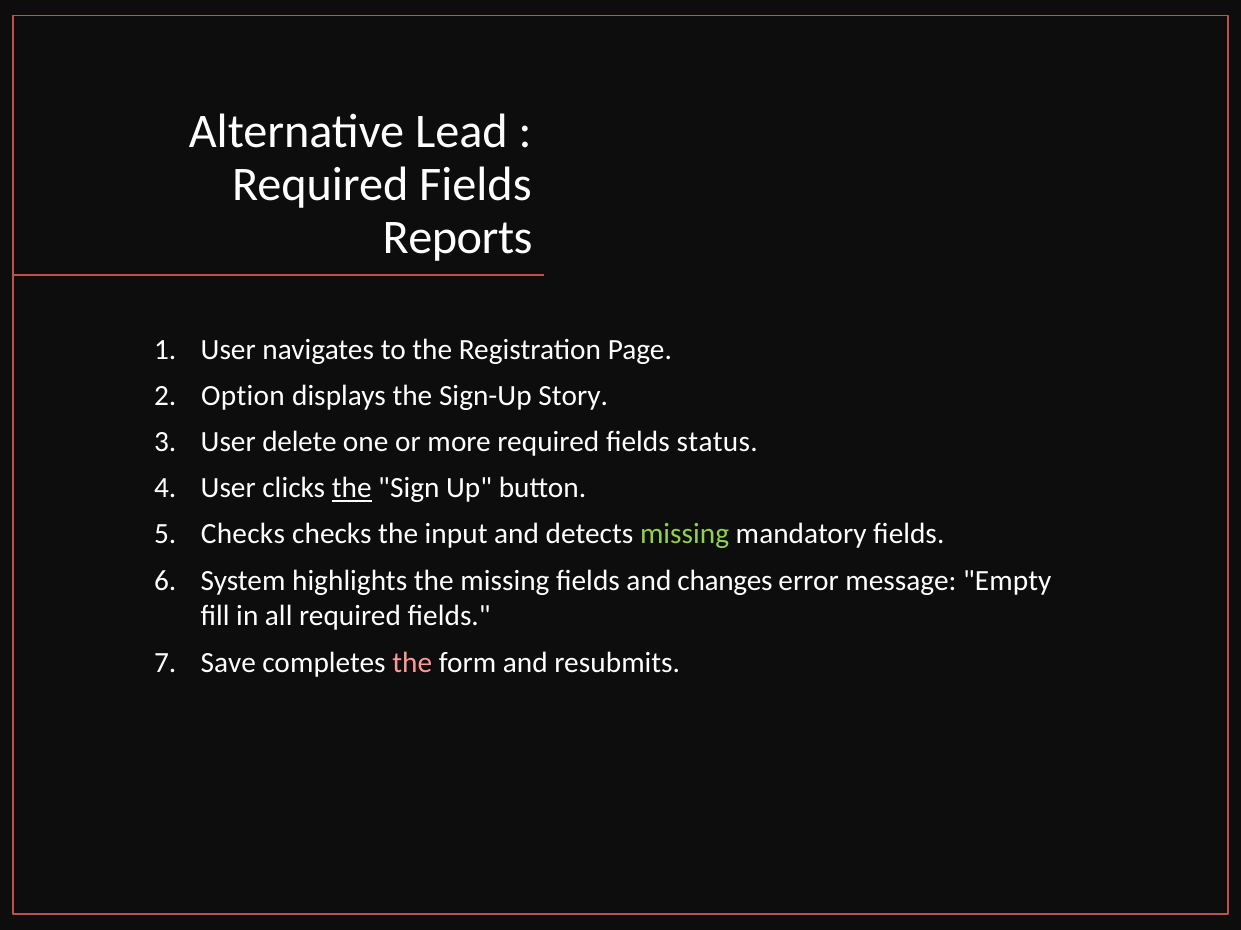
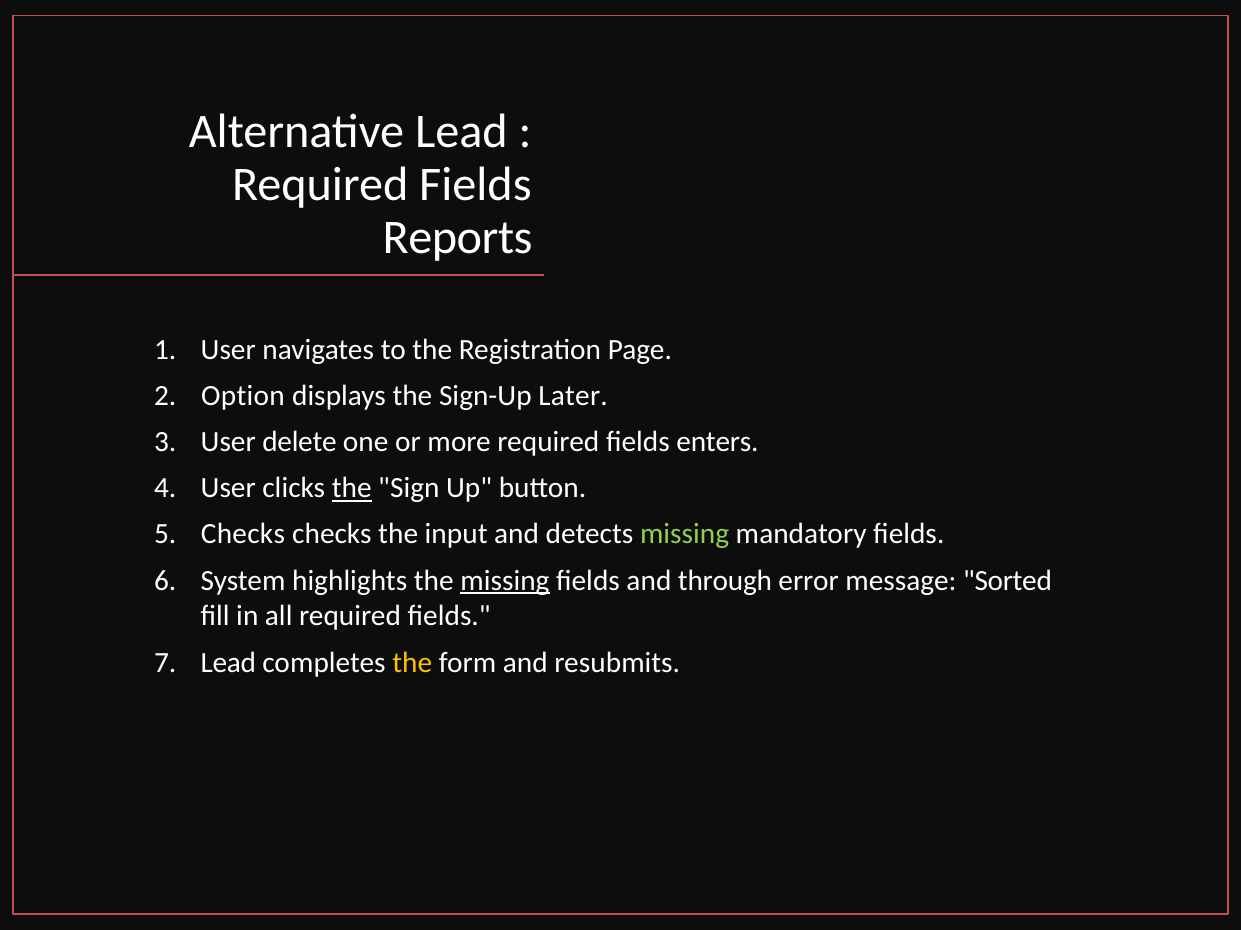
Story: Story -> Later (573, 396)
status: status -> enters (718, 442)
missing underline: none -> present (505, 581)
changes: changes -> through (725, 581)
Empty: Empty -> Sorted (1007, 581)
Save: Save -> Lead (228, 663)
the colour: pink -> yellow (412, 663)
